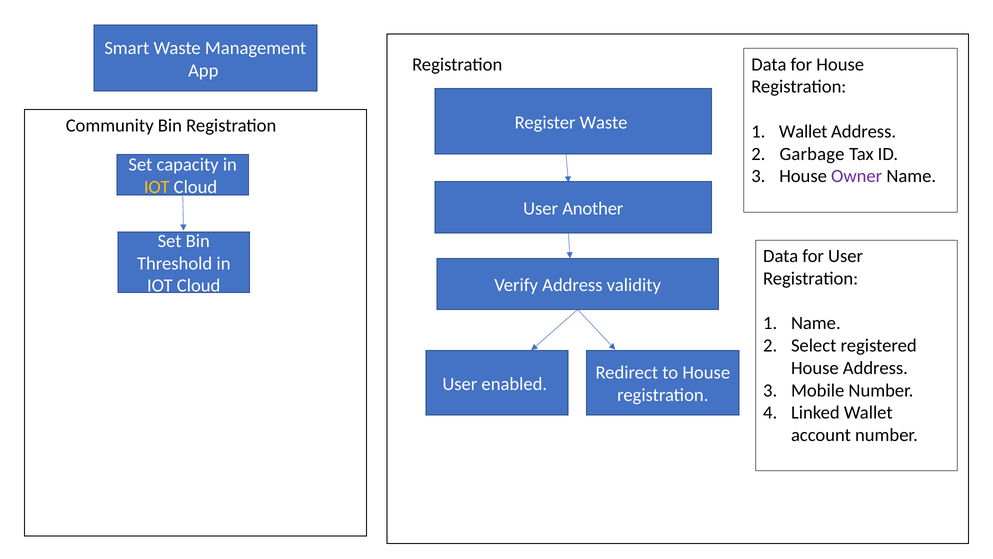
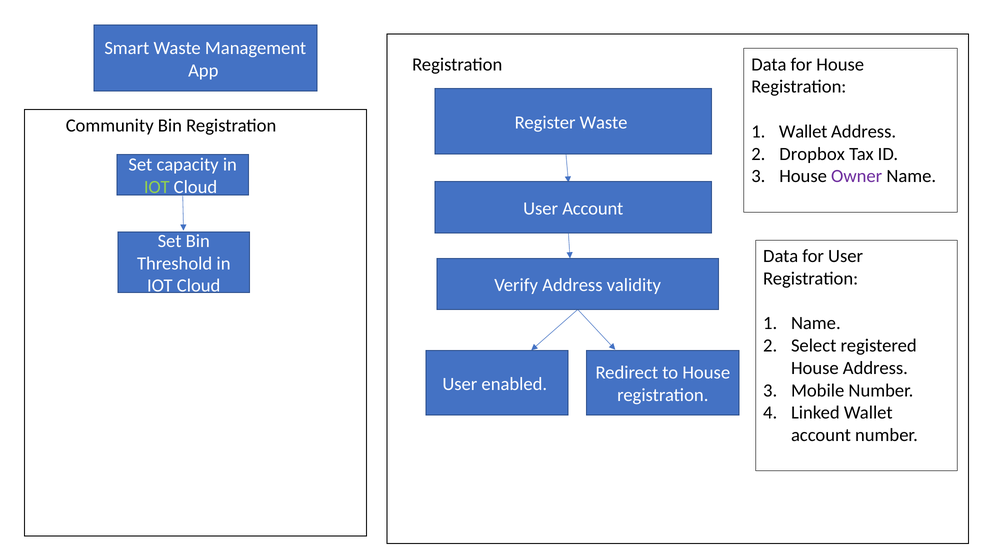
Garbage: Garbage -> Dropbox (812, 154)
IOT colour: yellow -> light green (157, 187)
User Another: Another -> Account (593, 208)
